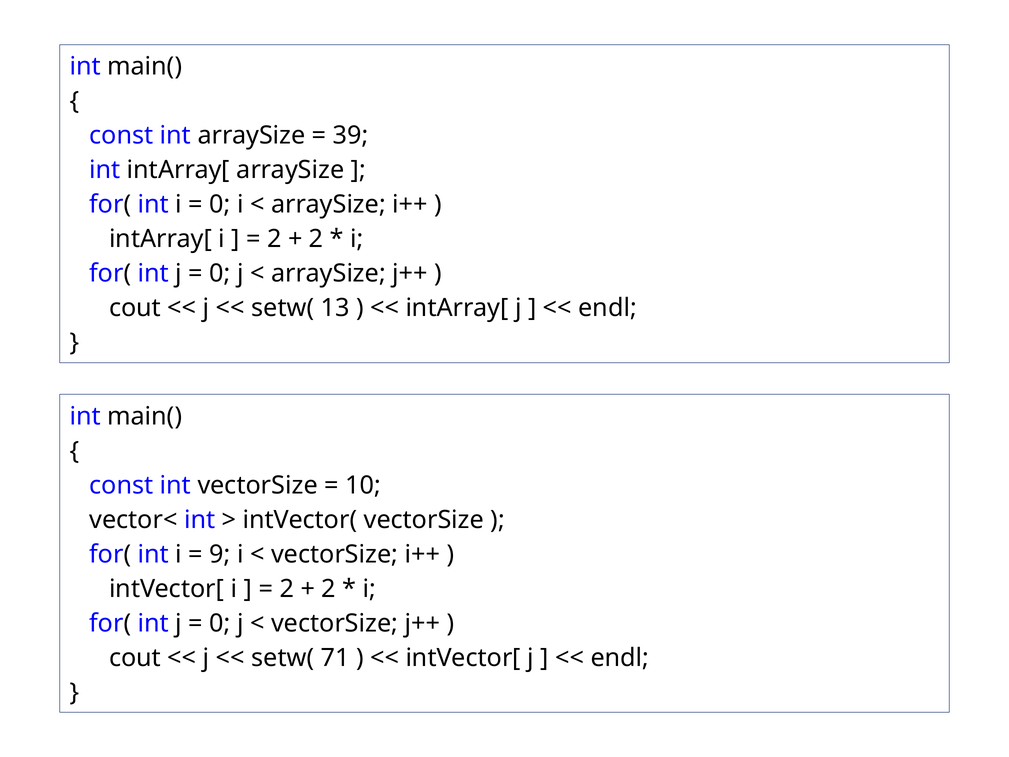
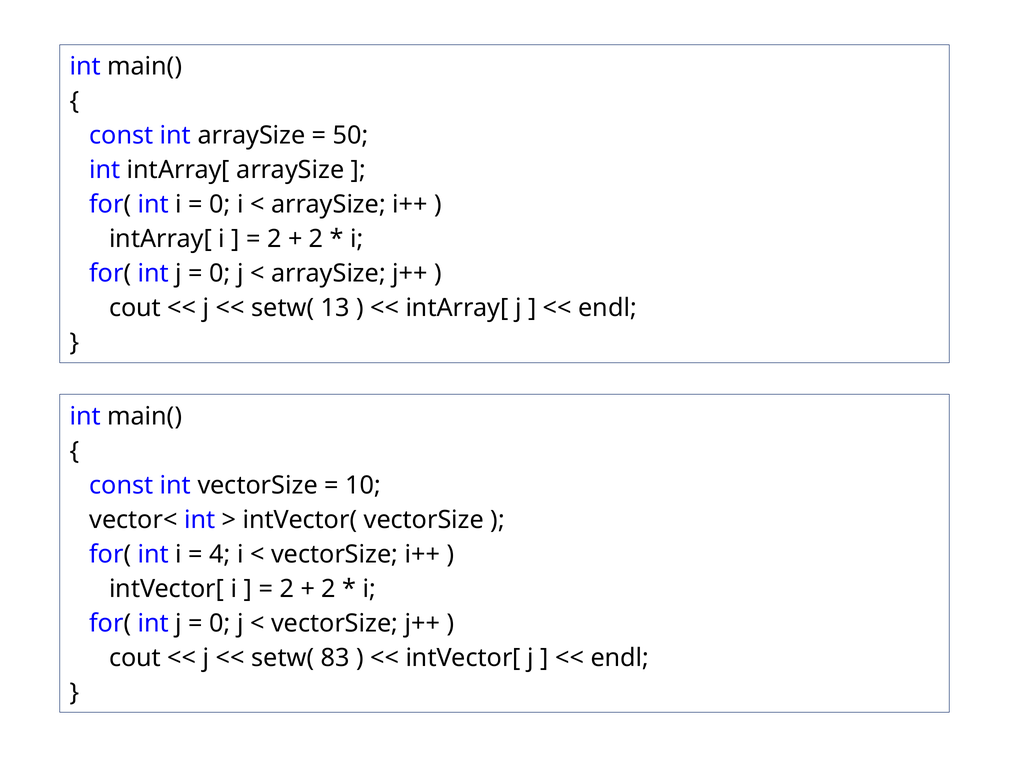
39: 39 -> 50 (351, 136)
9: 9 -> 4 (220, 554)
71: 71 -> 83 (335, 658)
